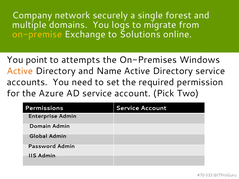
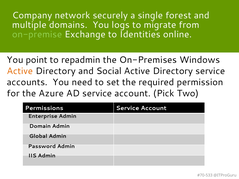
on-premise colour: yellow -> light green (37, 34)
Solutions: Solutions -> Identities (140, 34)
attempts: attempts -> repadmin (81, 60)
Name: Name -> Social (109, 71)
